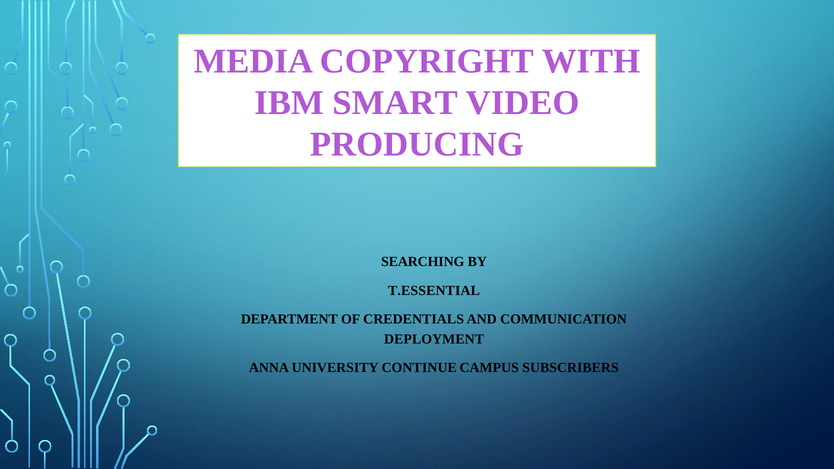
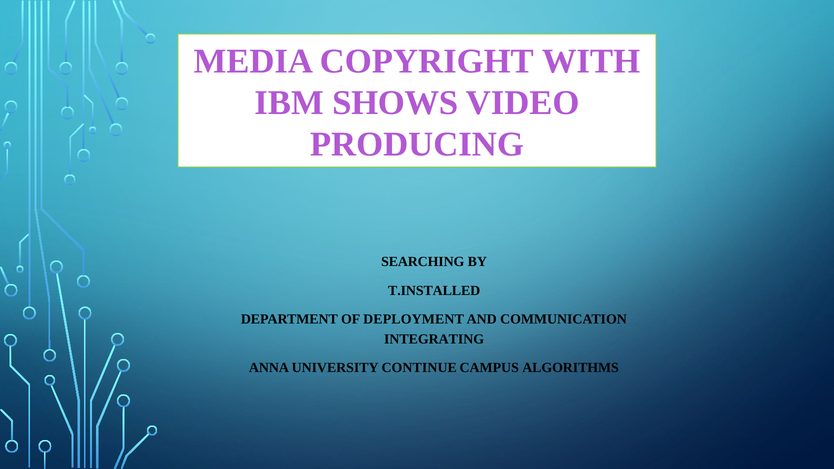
SMART: SMART -> SHOWS (395, 103)
T.ESSENTIAL: T.ESSENTIAL -> T.INSTALLED (434, 291)
CREDENTIALS: CREDENTIALS -> DEPLOYMENT (414, 319)
DEPLOYMENT: DEPLOYMENT -> INTEGRATING (434, 339)
SUBSCRIBERS: SUBSCRIBERS -> ALGORITHMS (571, 368)
